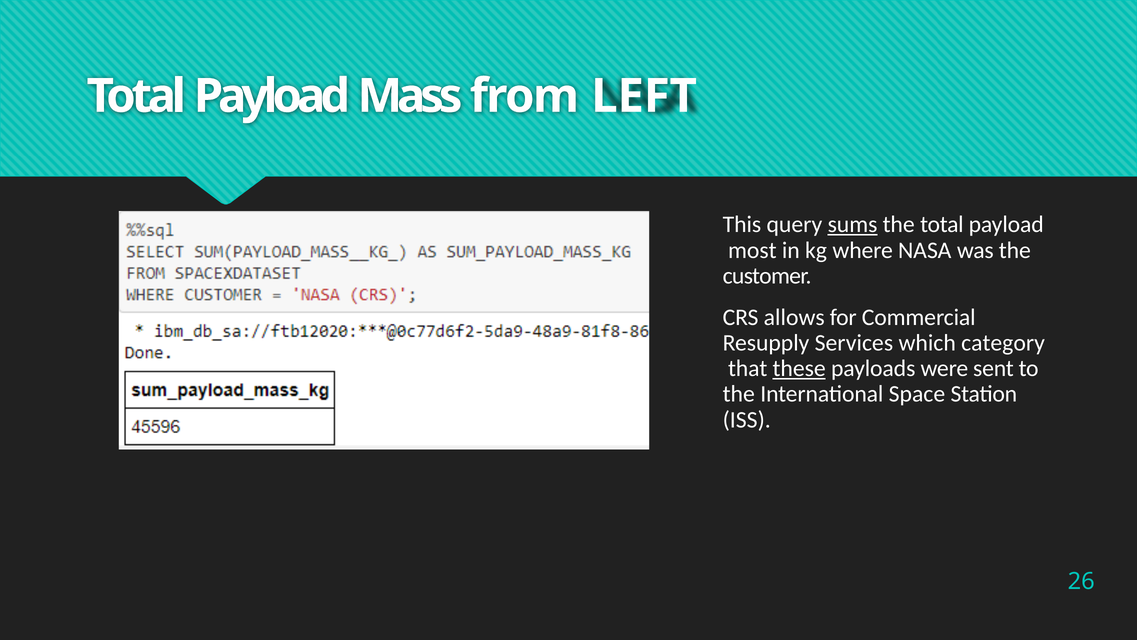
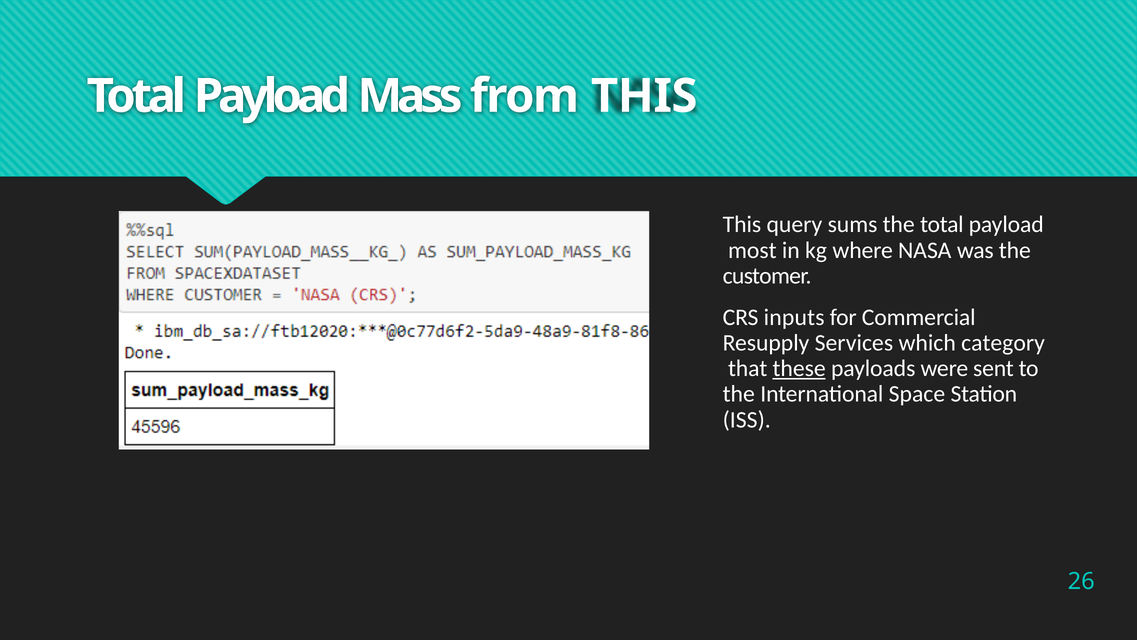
from LEFT: LEFT -> THIS (644, 96)
sums underline: present -> none (853, 224)
allows: allows -> inputs (794, 317)
